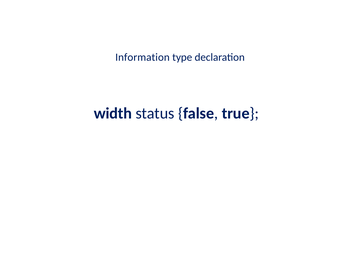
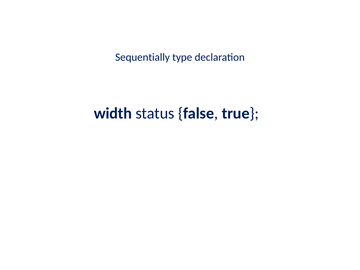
Information: Information -> Sequentially (143, 57)
